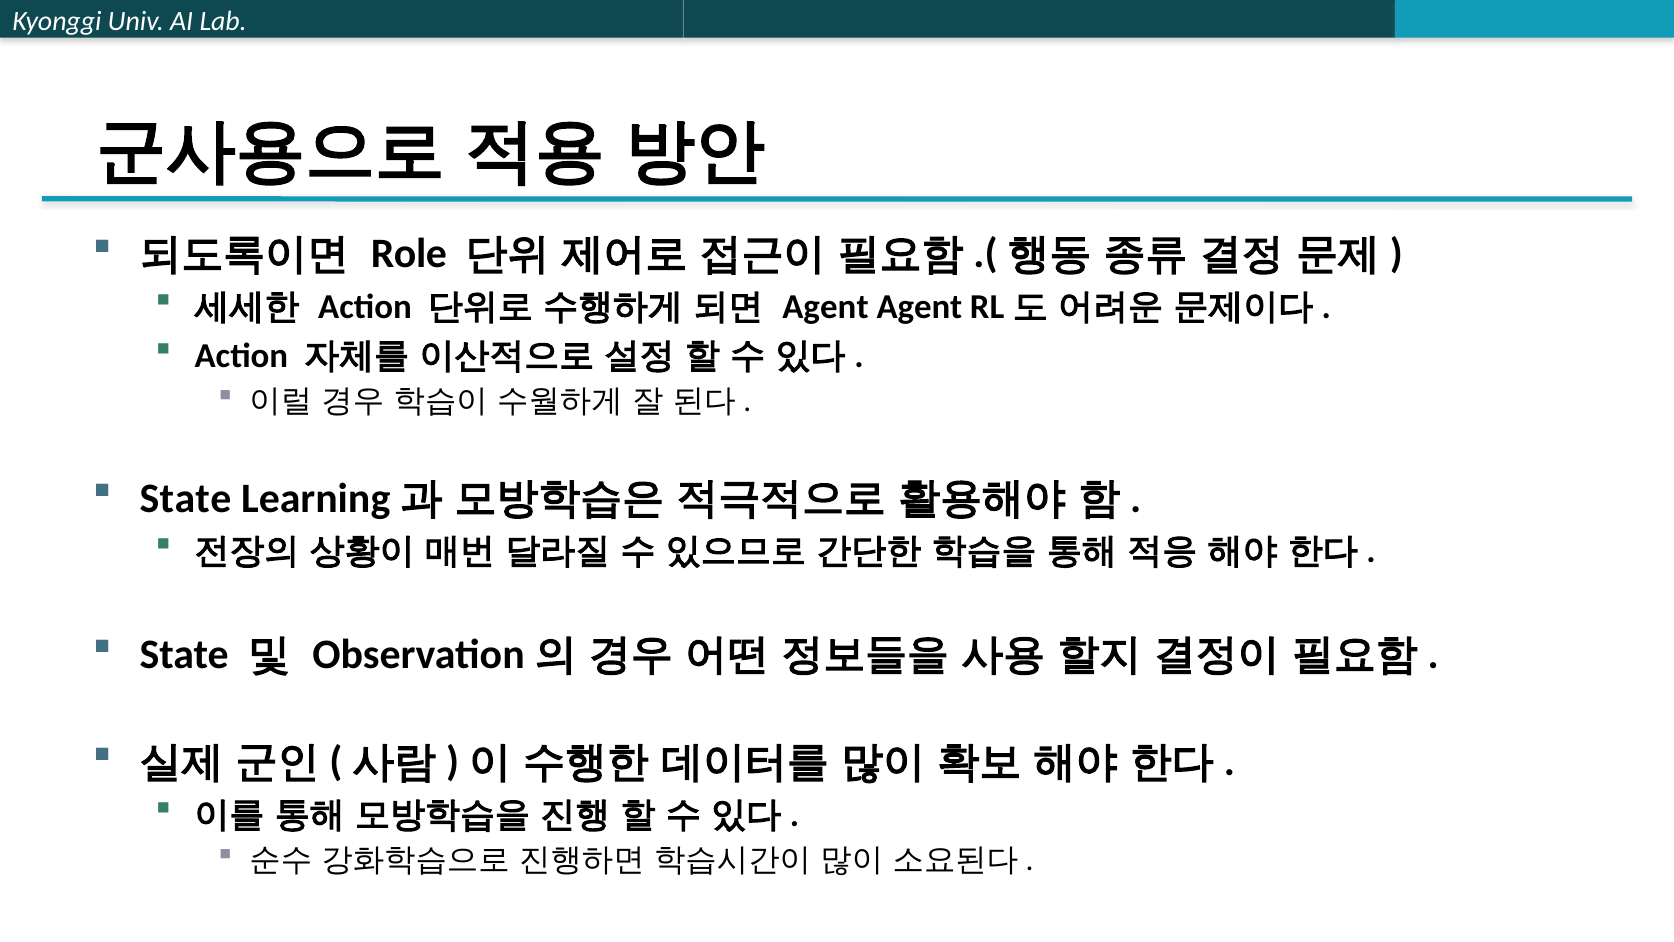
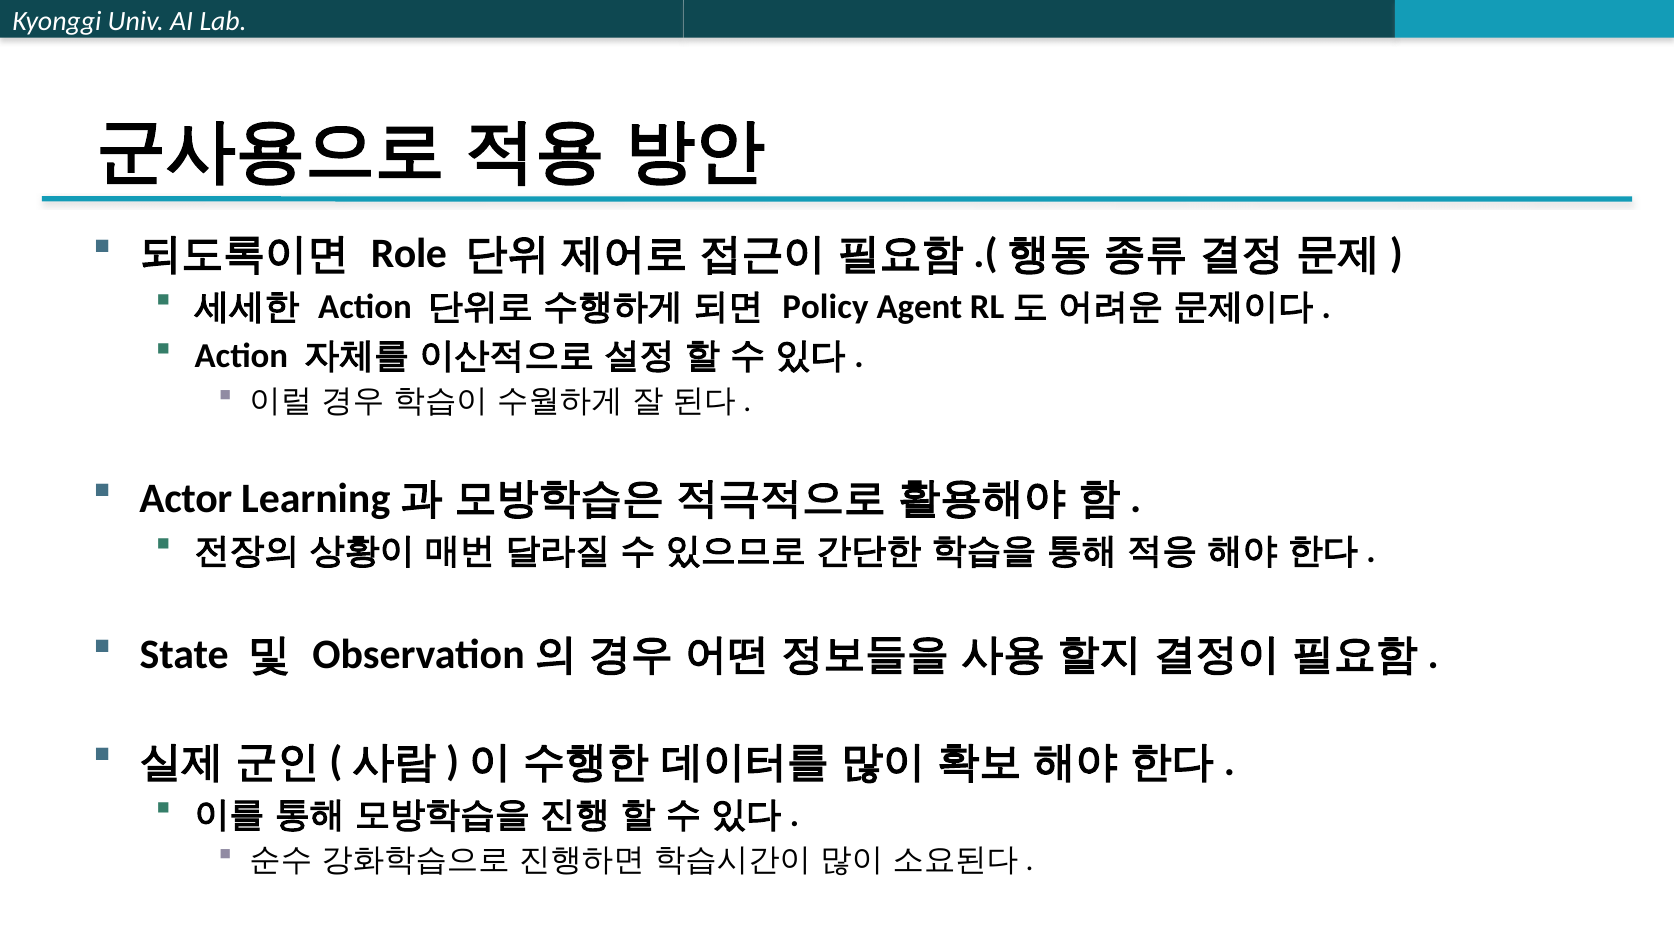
Agent: Agent -> Policy (825, 307)
State: State -> Actor (186, 498)
